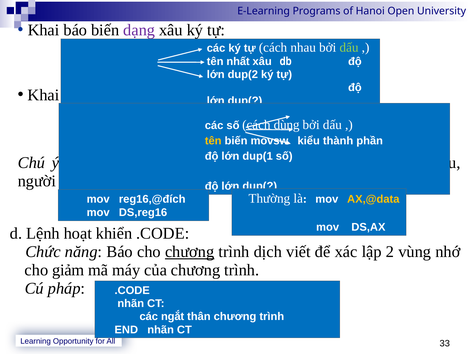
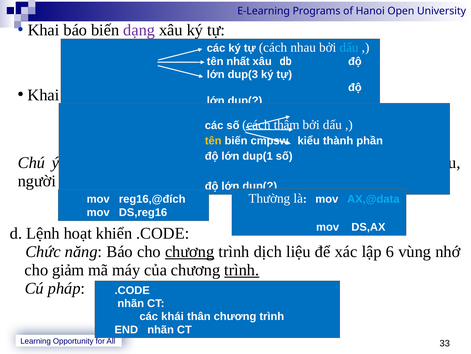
dấu colour: light green -> light blue (349, 47)
dup(2: dup(2 -> dup(3 (243, 74)
dùng: dùng -> thâm (287, 125)
movsw: movsw -> cmpsw (269, 141)
AX,@data colour: yellow -> light blue (373, 199)
dịch viết: viết -> liệu (298, 251)
lập 2: 2 -> 6 (390, 251)
trình underline: none -> present (242, 270)
ngắt: ngắt -> khái (173, 316)
